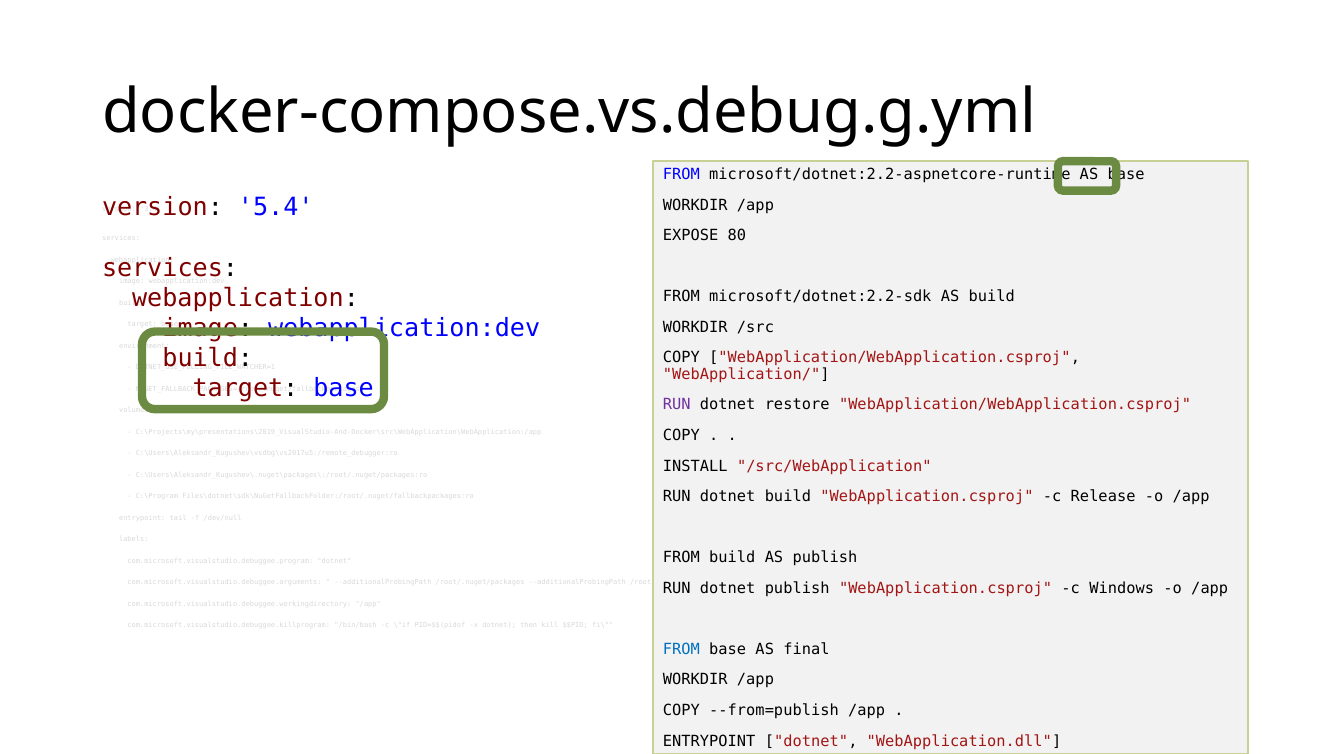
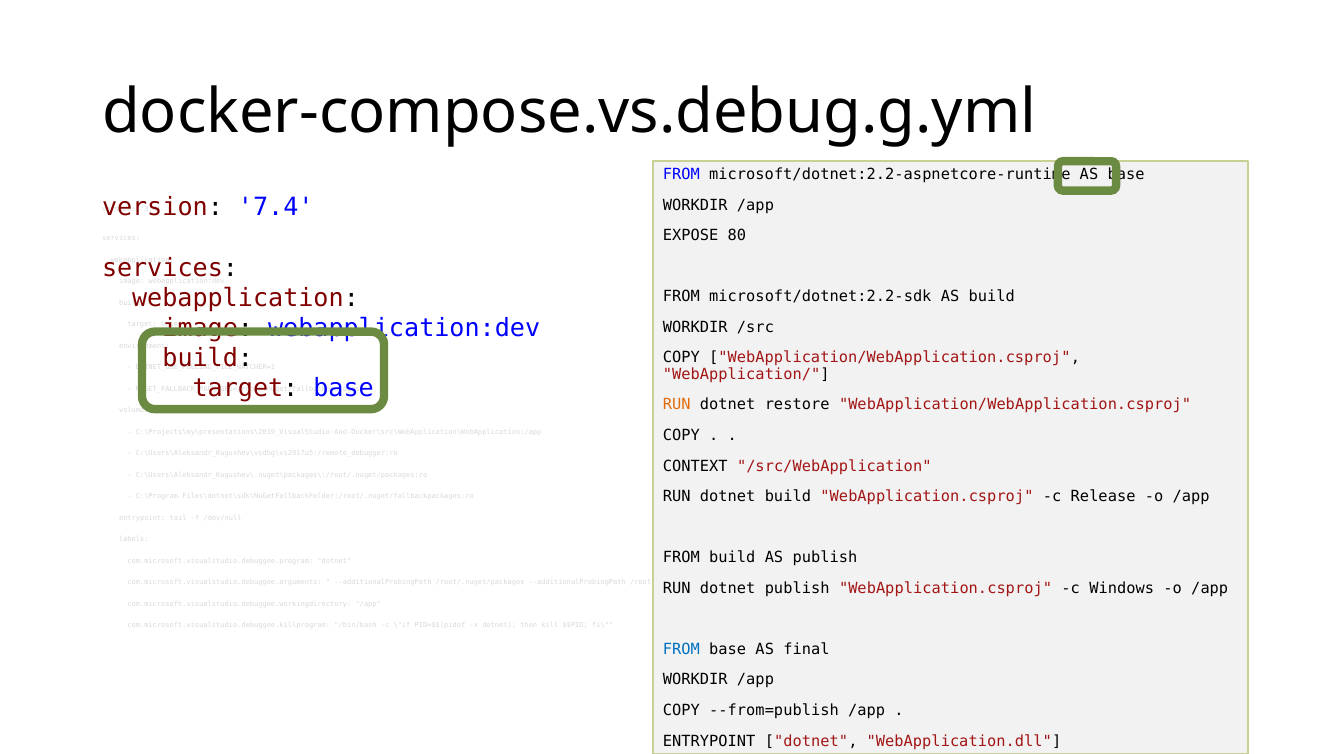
5.4: 5.4 -> 7.4 (276, 208)
RUN colour: purple -> orange (677, 405)
INSTALL: INSTALL -> CONTEXT (695, 466)
